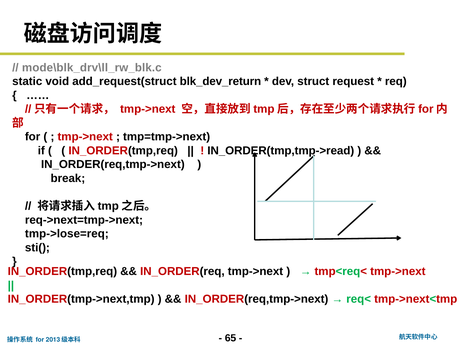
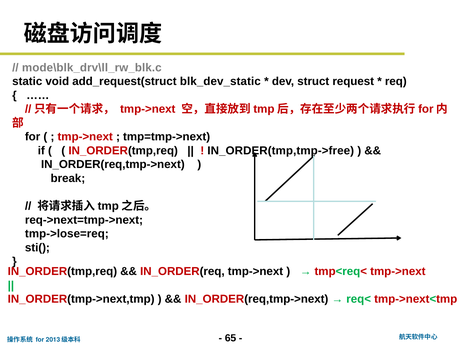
blk_dev_return: blk_dev_return -> blk_dev_static (220, 81)
IN_ORDER(tmp,tmp->read: IN_ORDER(tmp,tmp->read -> IN_ORDER(tmp,tmp->free (281, 151)
